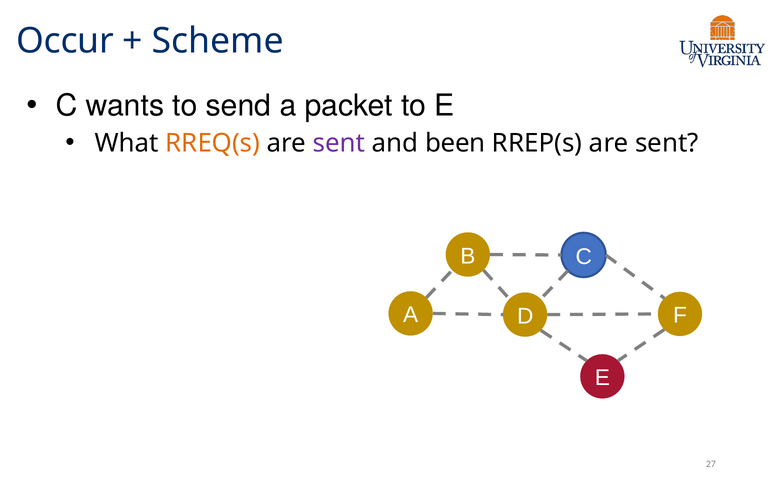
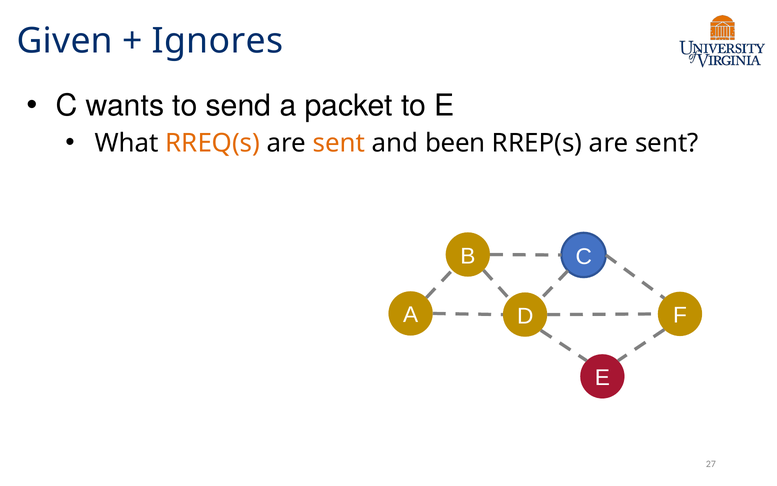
Occur: Occur -> Given (65, 41)
Scheme: Scheme -> Ignores (218, 41)
sent colour: purple -> orange (339, 143)
